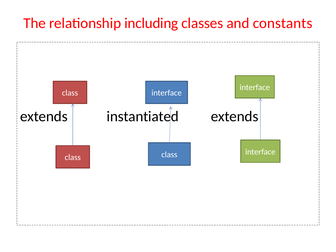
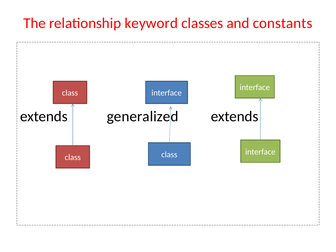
including: including -> keyword (151, 23)
instantiated: instantiated -> generalized (143, 116)
